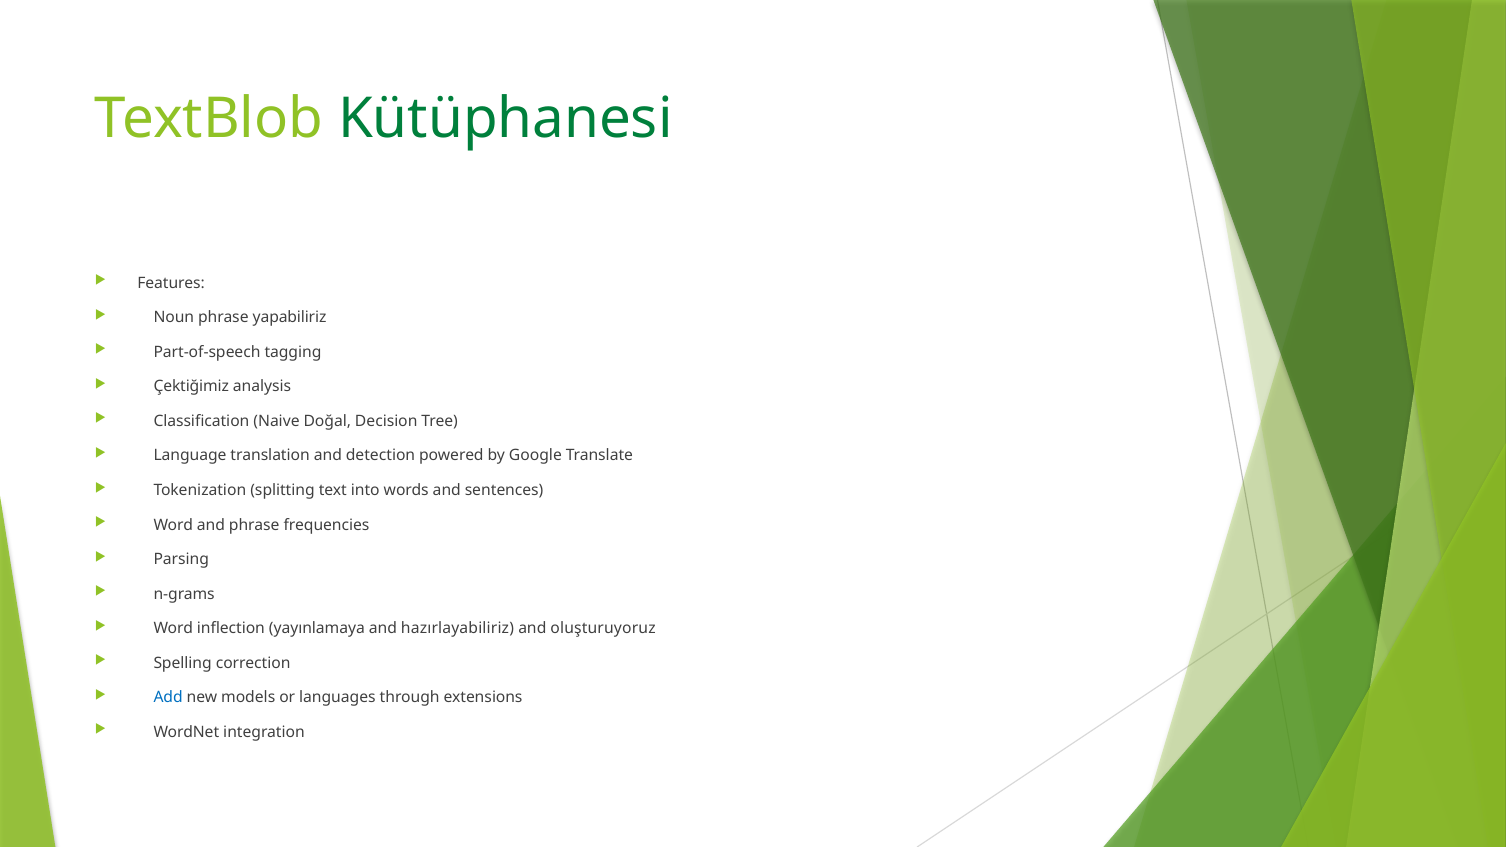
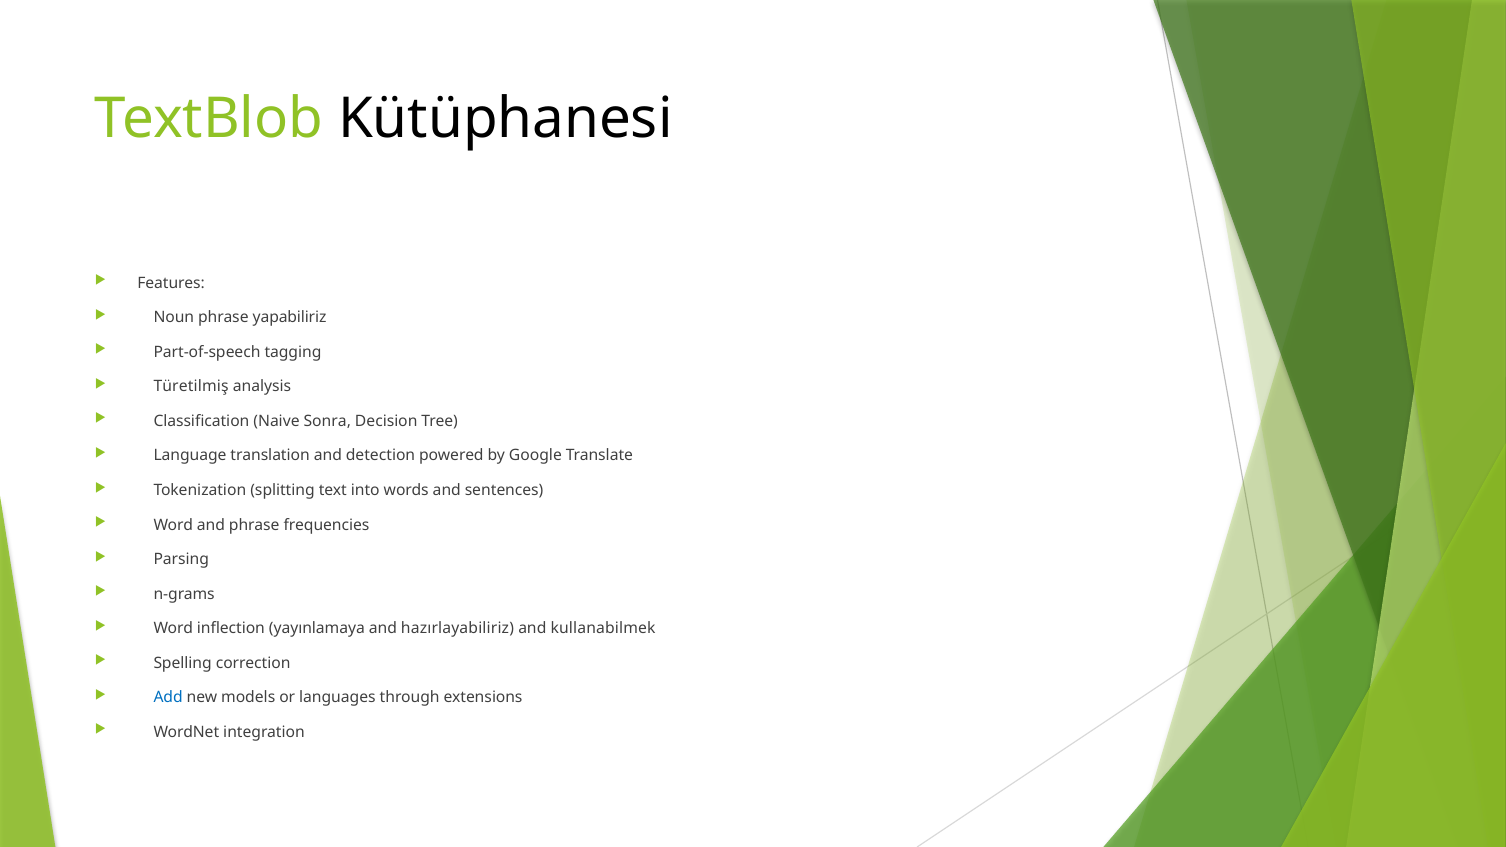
Kütüphanesi colour: green -> black (505, 119)
Çektiğimiz: Çektiğimiz -> Türetilmiş (191, 387)
Doğal: Doğal -> Sonra (327, 421)
oluşturuyoruz: oluşturuyoruz -> kullanabilmek (603, 629)
